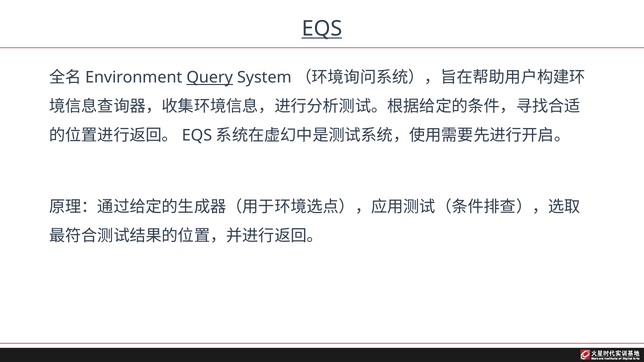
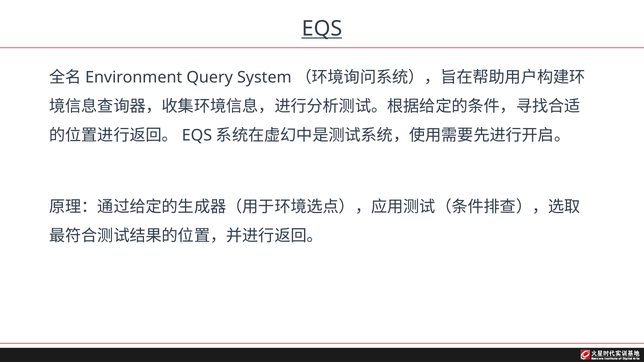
Query underline: present -> none (210, 78)
